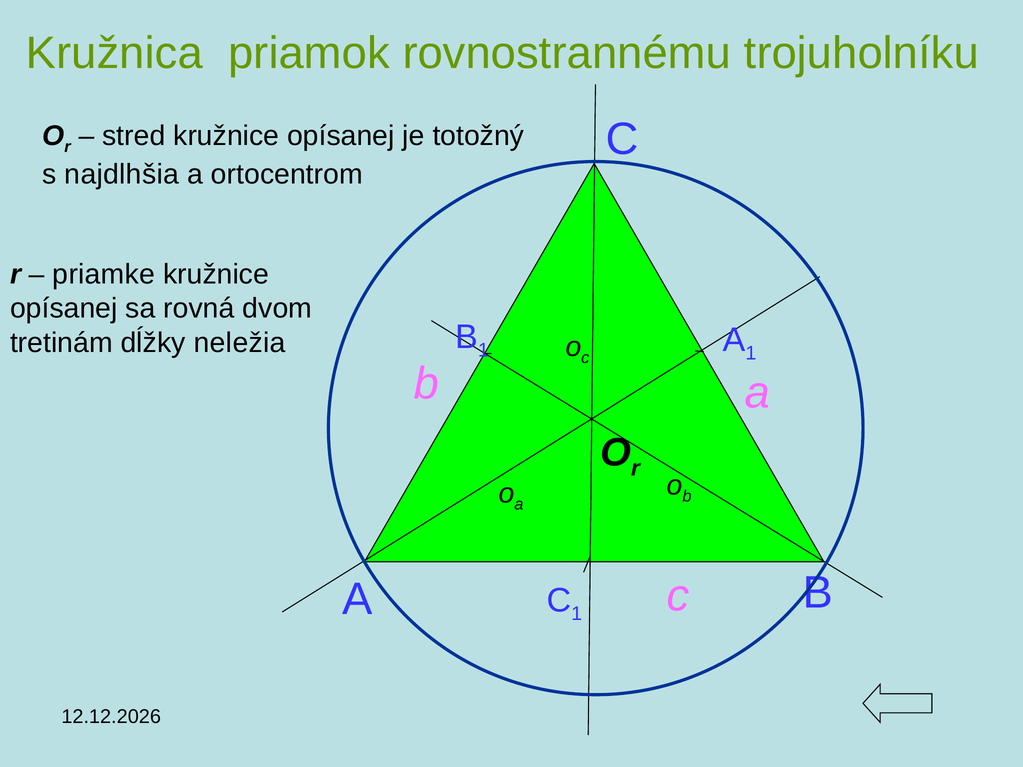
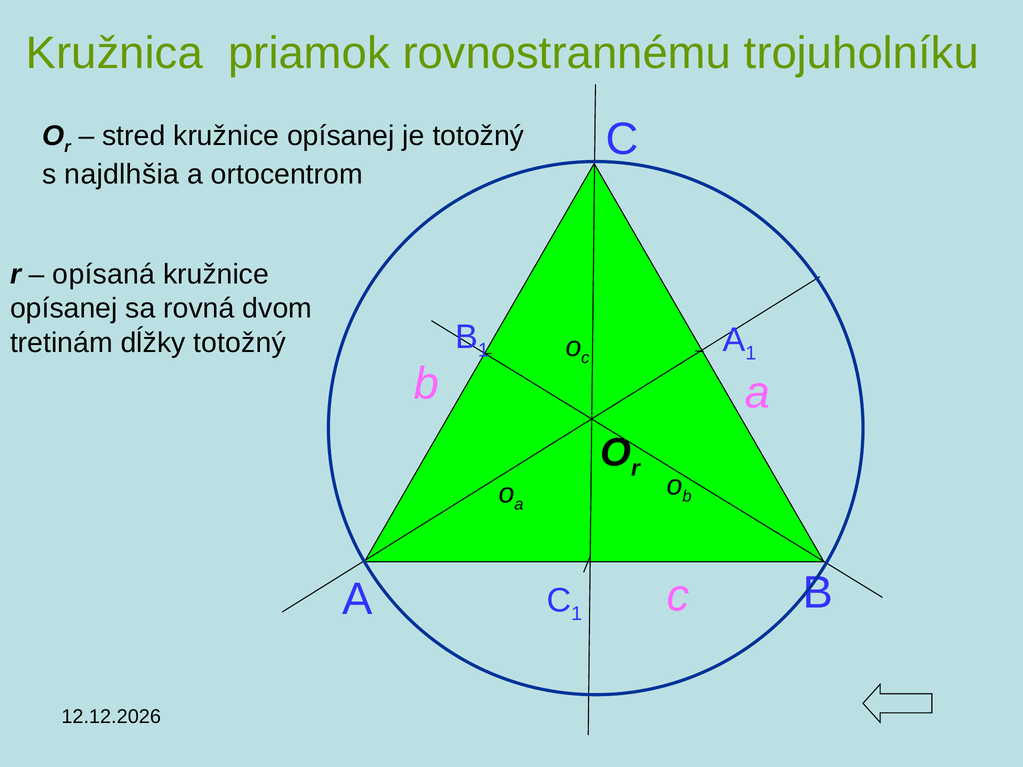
priamke: priamke -> opísaná (104, 275)
dĺžky neležia: neležia -> totožný (240, 343)
